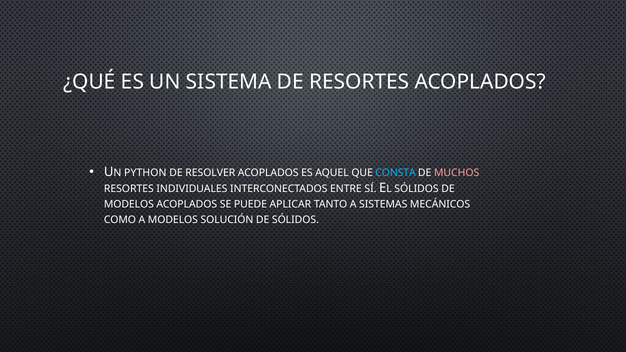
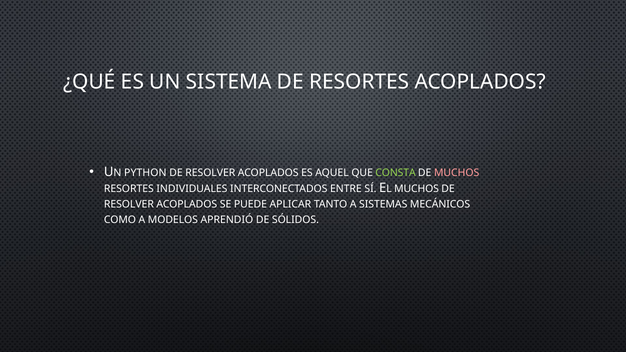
CONSTA colour: light blue -> light green (396, 173)
SÓLIDOS: SÓLIDOS -> MUCHOS (417, 189)
MODELOS: MODELOS -> RESOLVER (129, 204)
SOLUCIÓN: SOLUCIÓN -> APRENDIÓ (227, 220)
